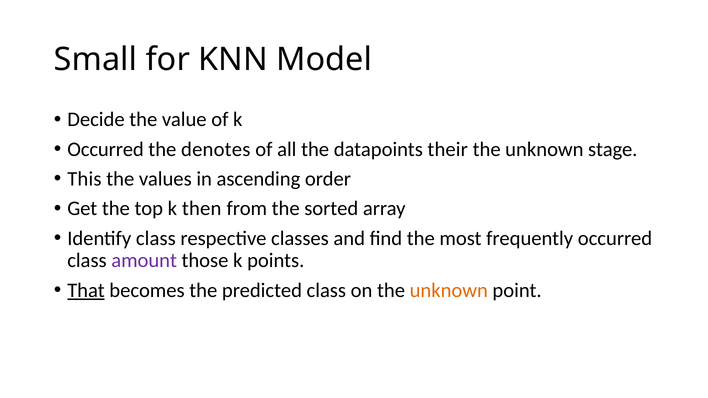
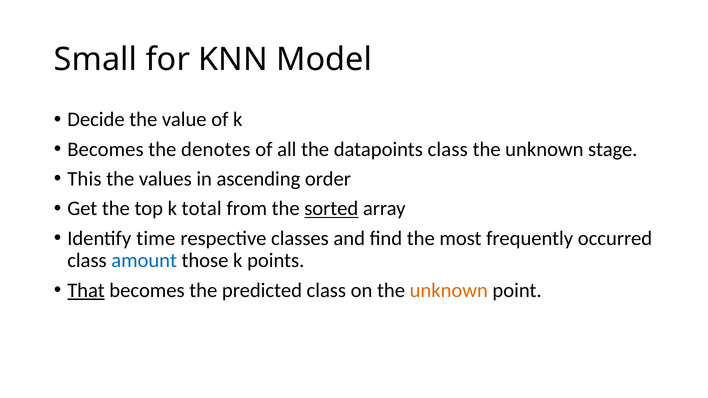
Occurred: Occurred -> Becomes (105, 149)
datapoints their: their -> class (448, 149)
then: then -> total (202, 209)
sorted underline: none -> present (331, 209)
Identify class: class -> time (156, 238)
amount colour: purple -> blue (144, 261)
